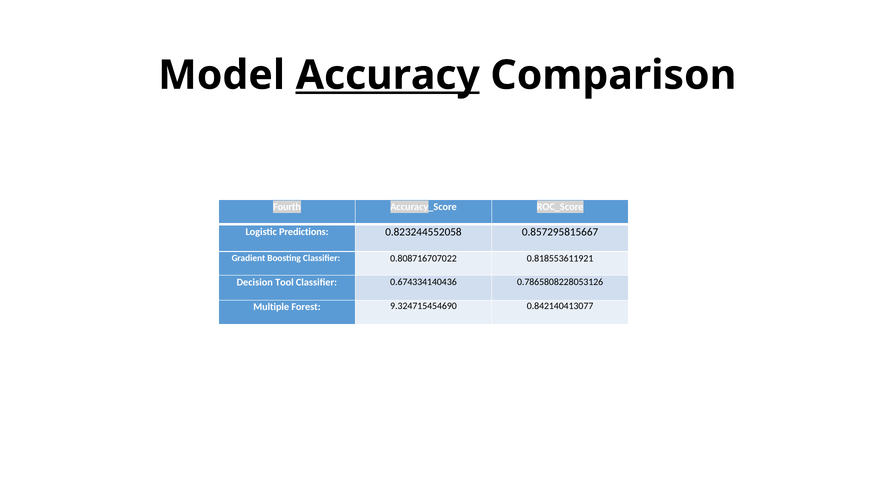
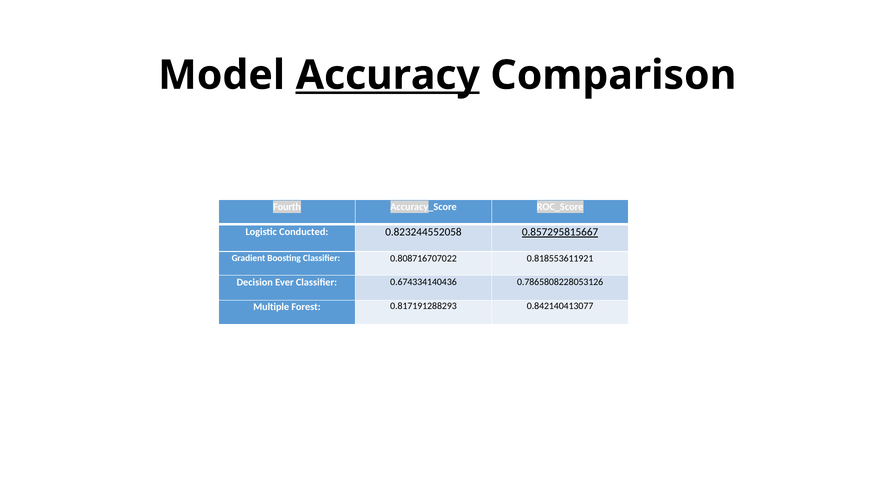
Predictions: Predictions -> Conducted (304, 231)
0.857295815667 underline: none -> present (560, 232)
Tool: Tool -> Ever (284, 282)
9.324715454690: 9.324715454690 -> 0.817191288293 (424, 306)
